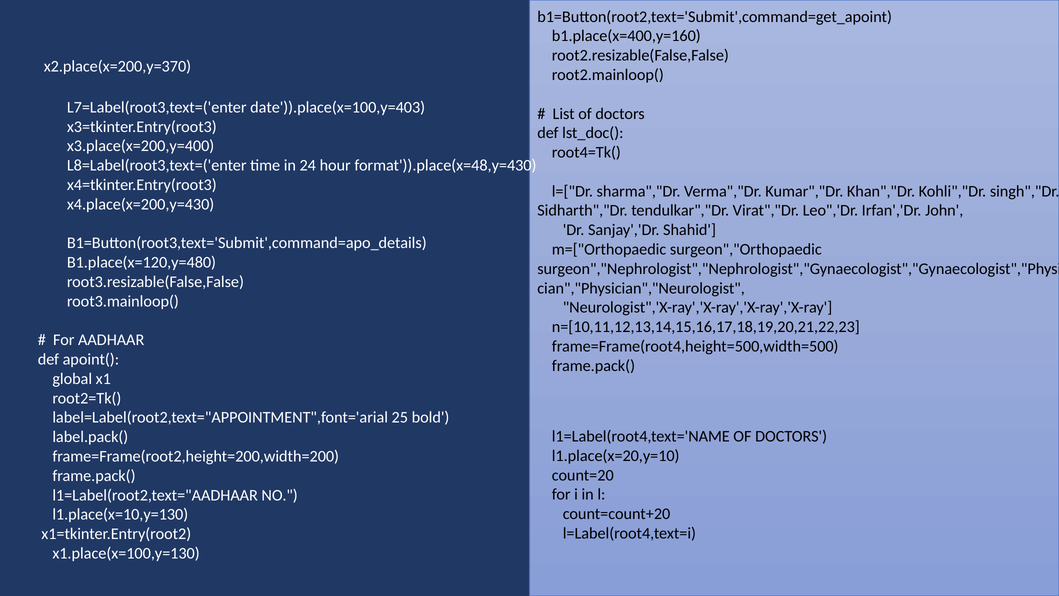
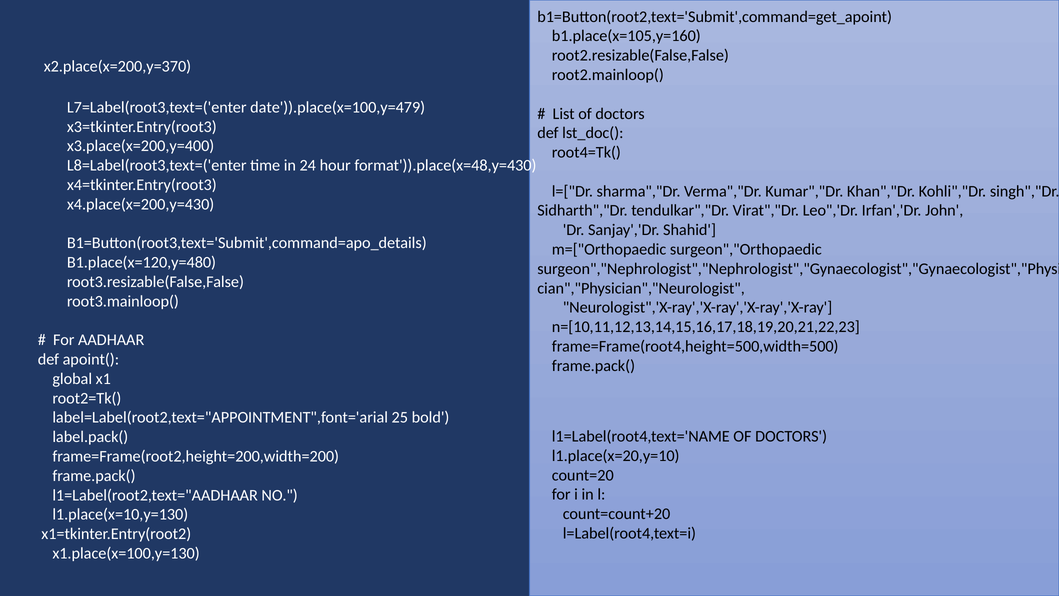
b1.place(x=400,y=160: b1.place(x=400,y=160 -> b1.place(x=105,y=160 (626, 36)
date')).place(x=100,y=403: date')).place(x=100,y=403 -> date')).place(x=100,y=479 (338, 107)
